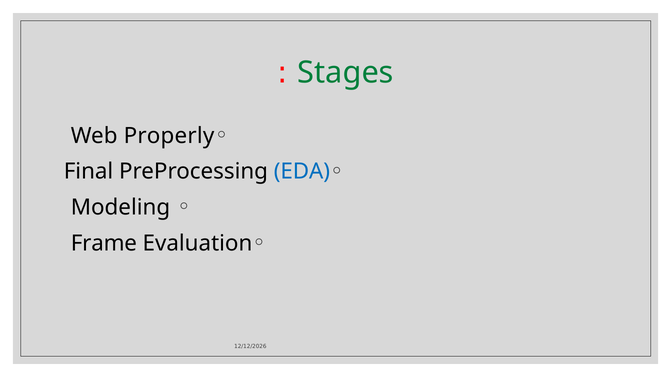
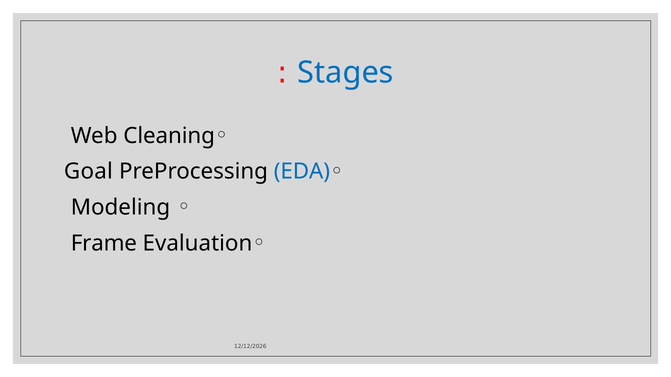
Stages colour: green -> blue (346, 73)
Properly: Properly -> Cleaning (169, 136)
Final: Final -> Goal (88, 172)
